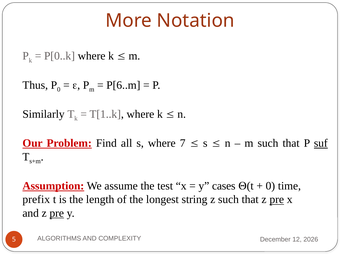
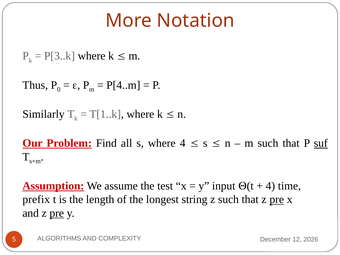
P[0..k: P[0..k -> P[3..k (60, 56)
P[6..m: P[6..m -> P[4..m (123, 85)
where 7: 7 -> 4 (183, 143)
cases: cases -> input (224, 186)
0: 0 -> 4 (270, 186)
